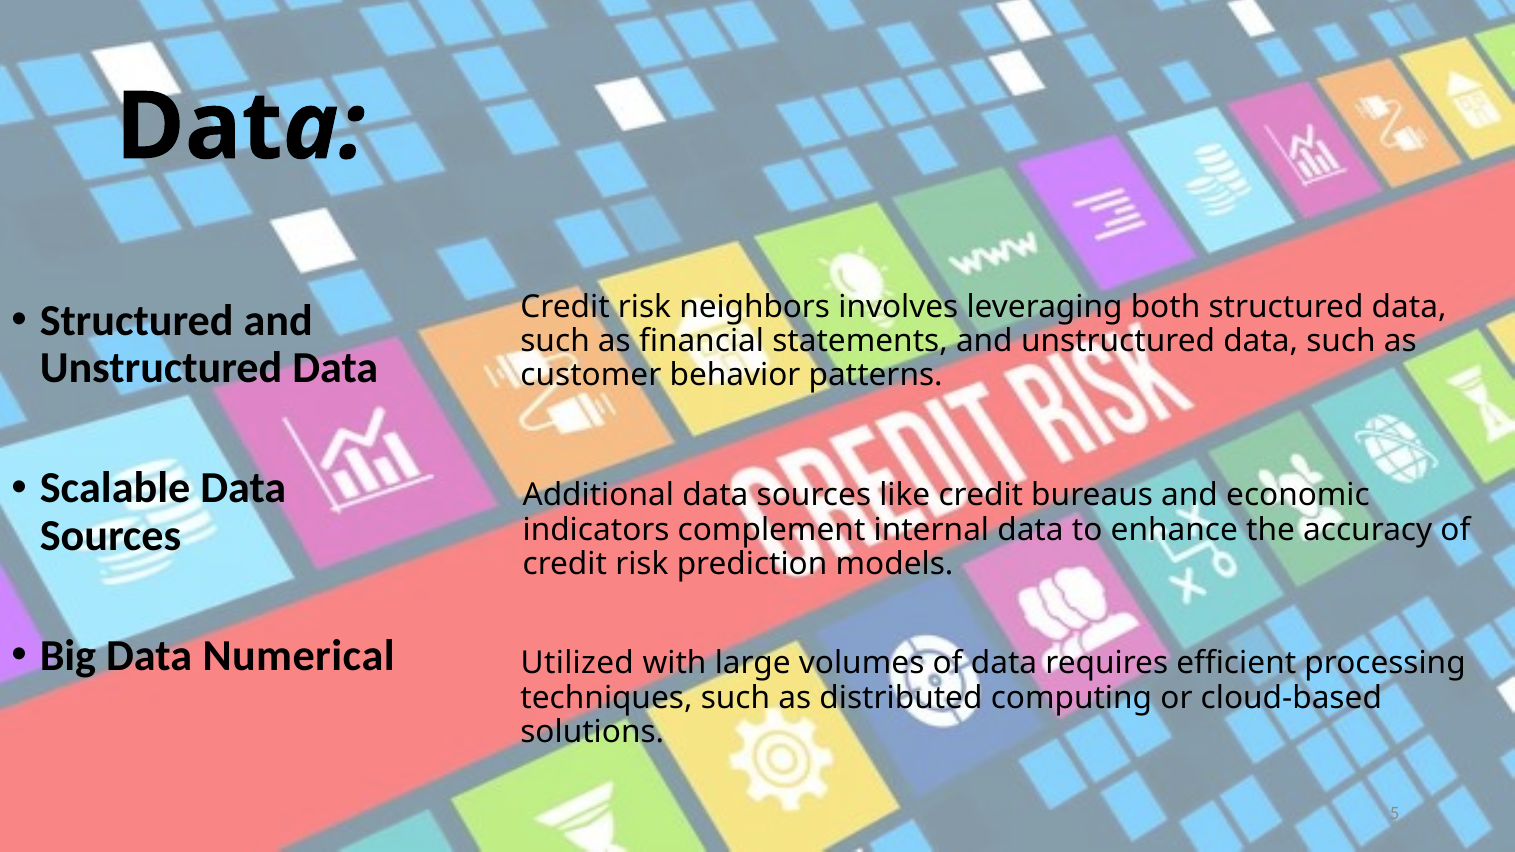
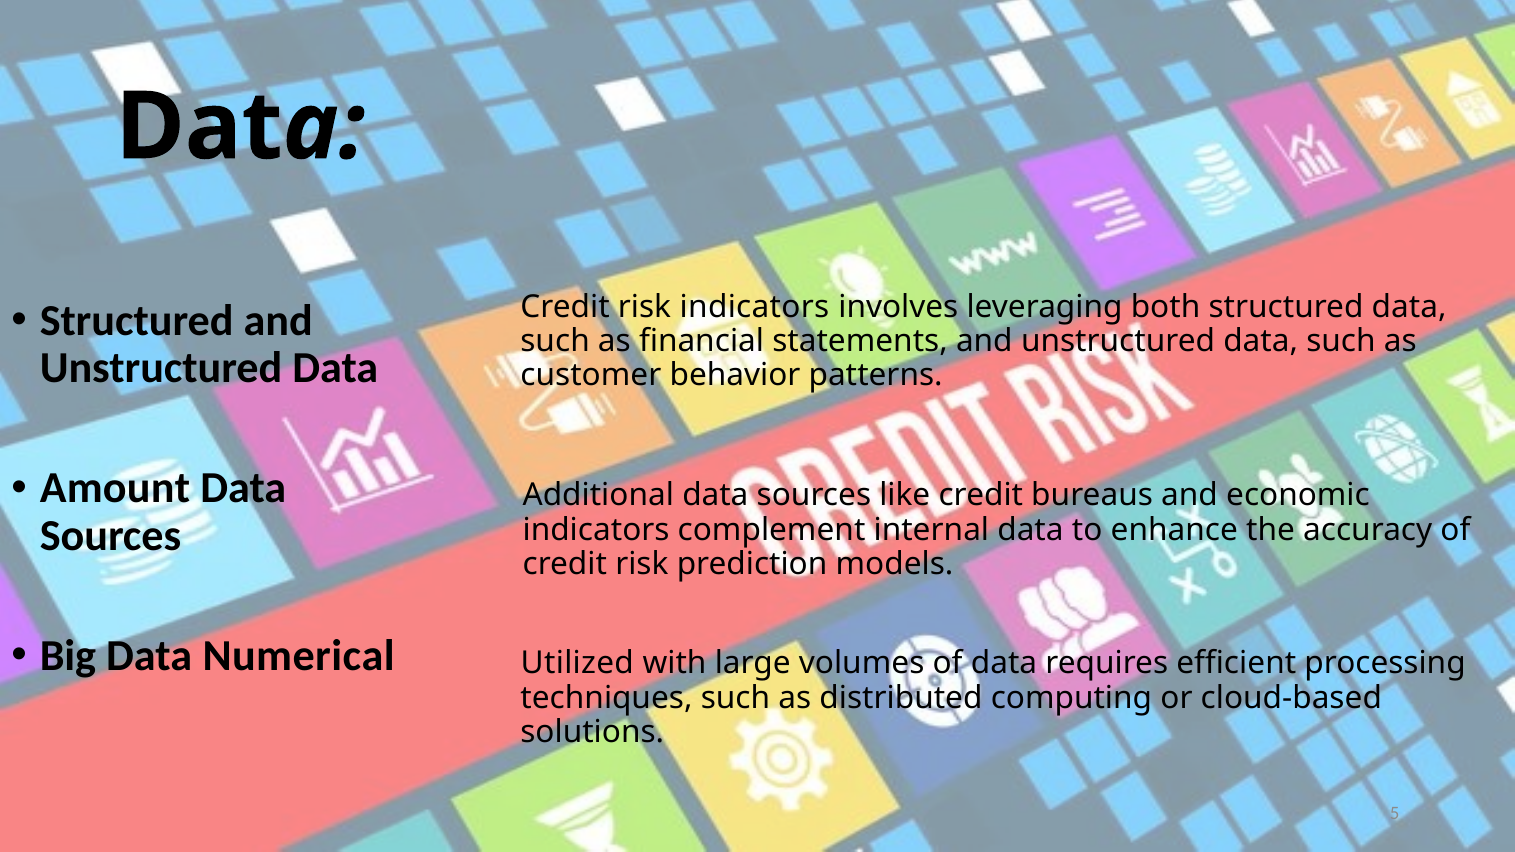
risk neighbors: neighbors -> indicators (755, 307)
Scalable: Scalable -> Amount (115, 488)
